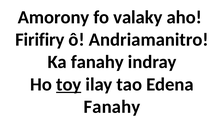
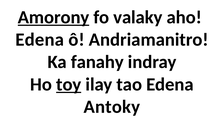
Amorony underline: none -> present (54, 17)
Firifiry: Firifiry -> Edena (40, 40)
Fanahy: Fanahy -> Antoky (112, 107)
